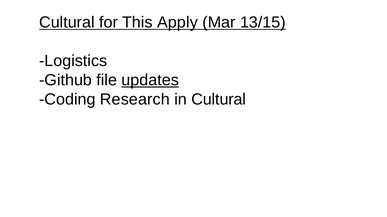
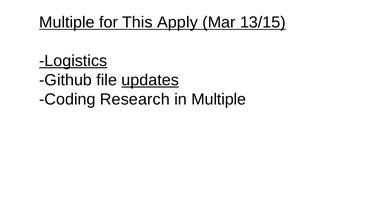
Cultural: Cultural -> Multiple (67, 22)
Logistics underline: none -> present (73, 61)
in Cultural: Cultural -> Multiple (219, 100)
